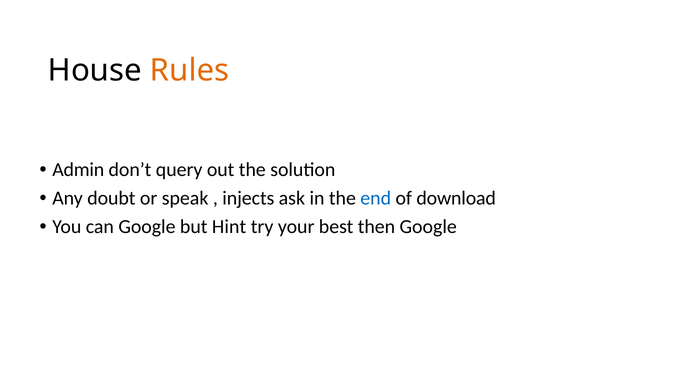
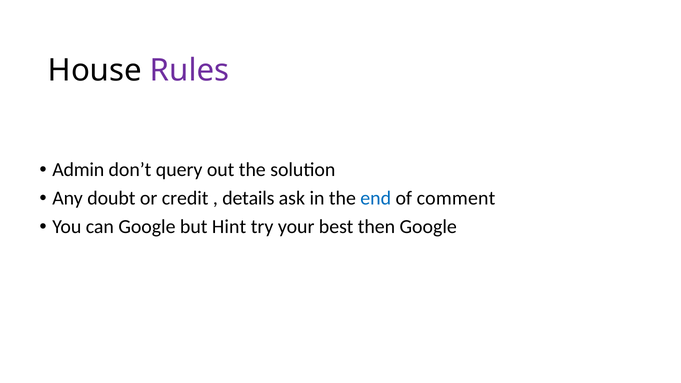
Rules colour: orange -> purple (189, 70)
speak: speak -> credit (185, 198)
injects: injects -> details (248, 198)
download: download -> comment (456, 198)
